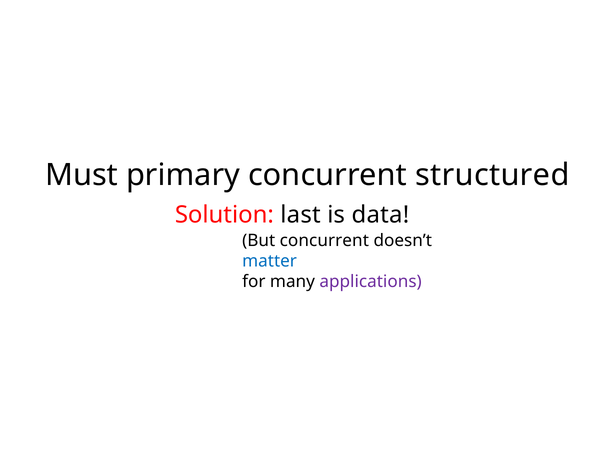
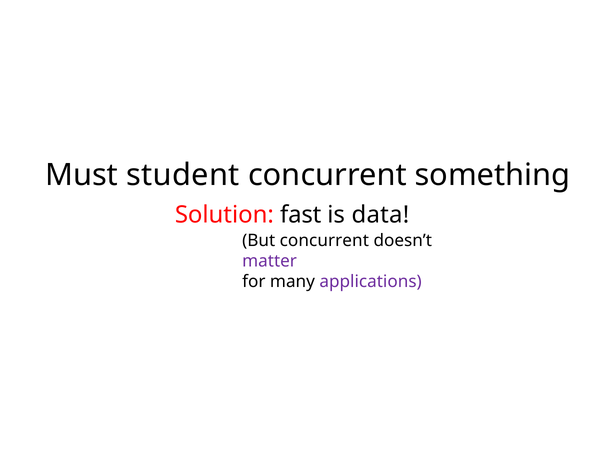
primary: primary -> student (183, 175)
structured: structured -> something (493, 175)
last: last -> fast (301, 215)
matter colour: blue -> purple (270, 261)
